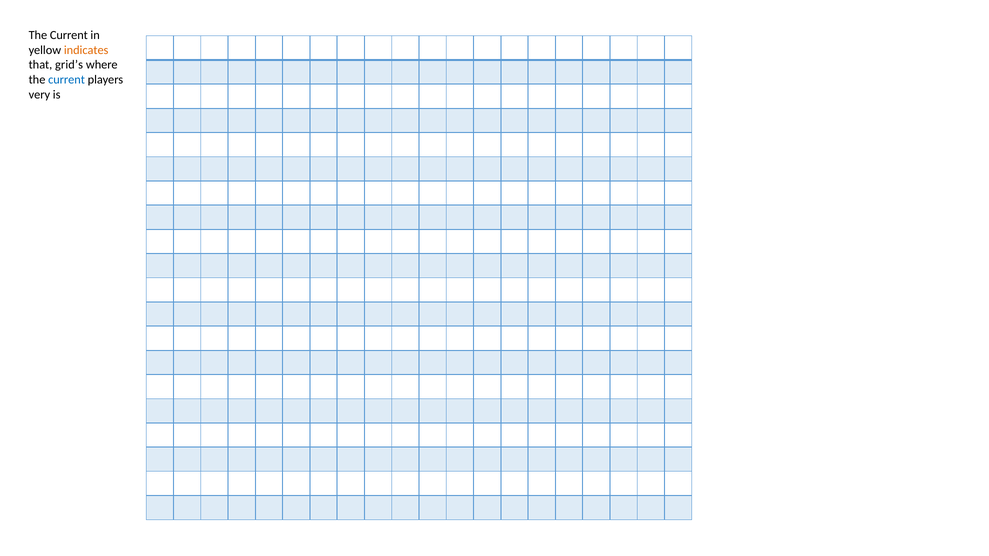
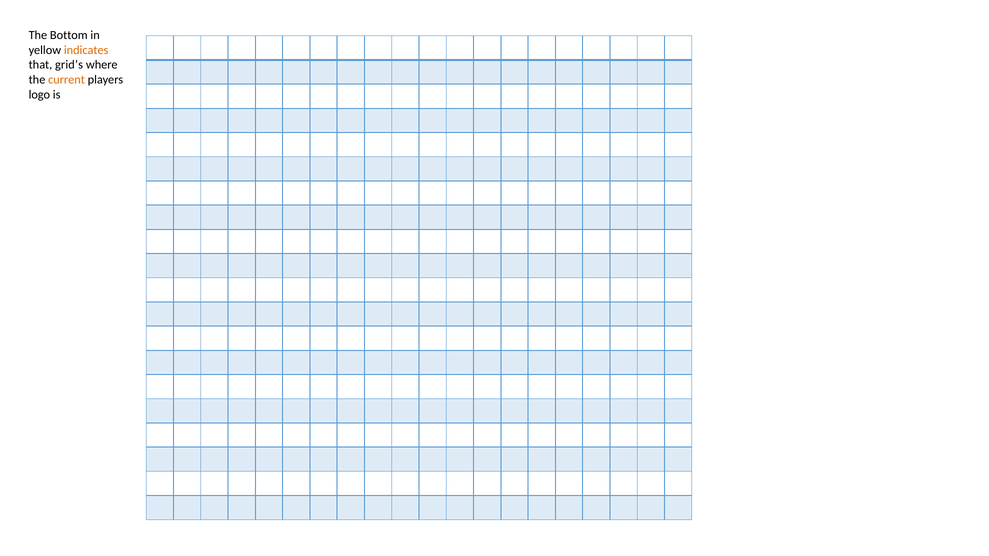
Current: Current -> Bottom (69, 35)
current colour: blue -> orange (67, 80)
very: very -> logo (39, 95)
